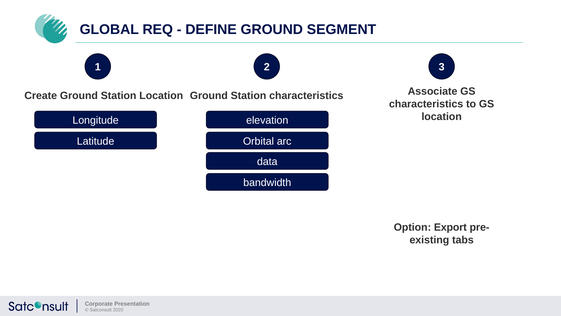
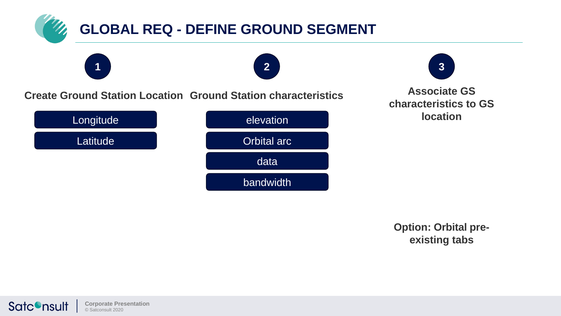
Option Export: Export -> Orbital (450, 227)
